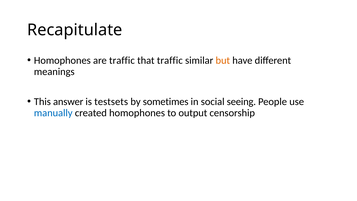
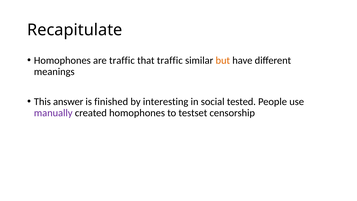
testsets: testsets -> finished (111, 102)
sometimes: sometimes -> interesting (166, 102)
seeing: seeing -> tested (241, 102)
manually colour: blue -> purple (53, 113)
output: output -> testset (193, 113)
